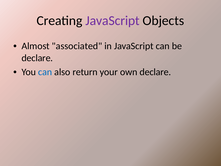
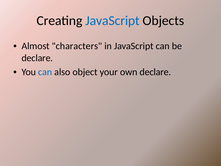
JavaScript colour: purple -> blue (113, 21)
associated: associated -> characters (77, 46)
return: return -> object (85, 72)
